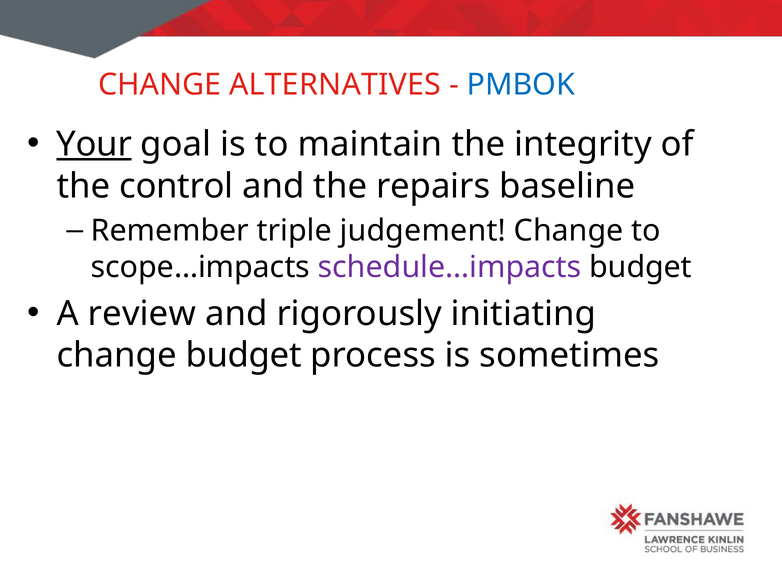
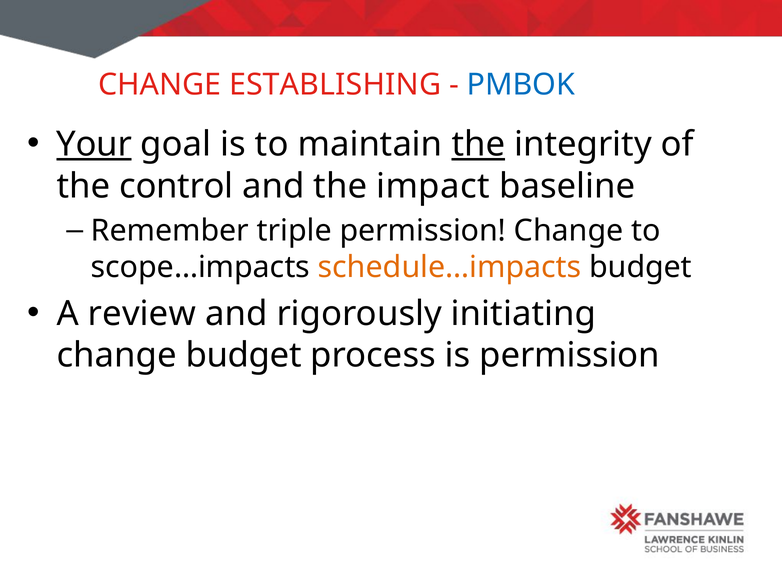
ALTERNATIVES: ALTERNATIVES -> ESTABLISHING (335, 85)
the underline: none -> present (478, 144)
repairs: repairs -> impact (433, 186)
triple judgement: judgement -> permission (423, 231)
schedule…impacts colour: purple -> orange (450, 267)
is sometimes: sometimes -> permission (570, 356)
